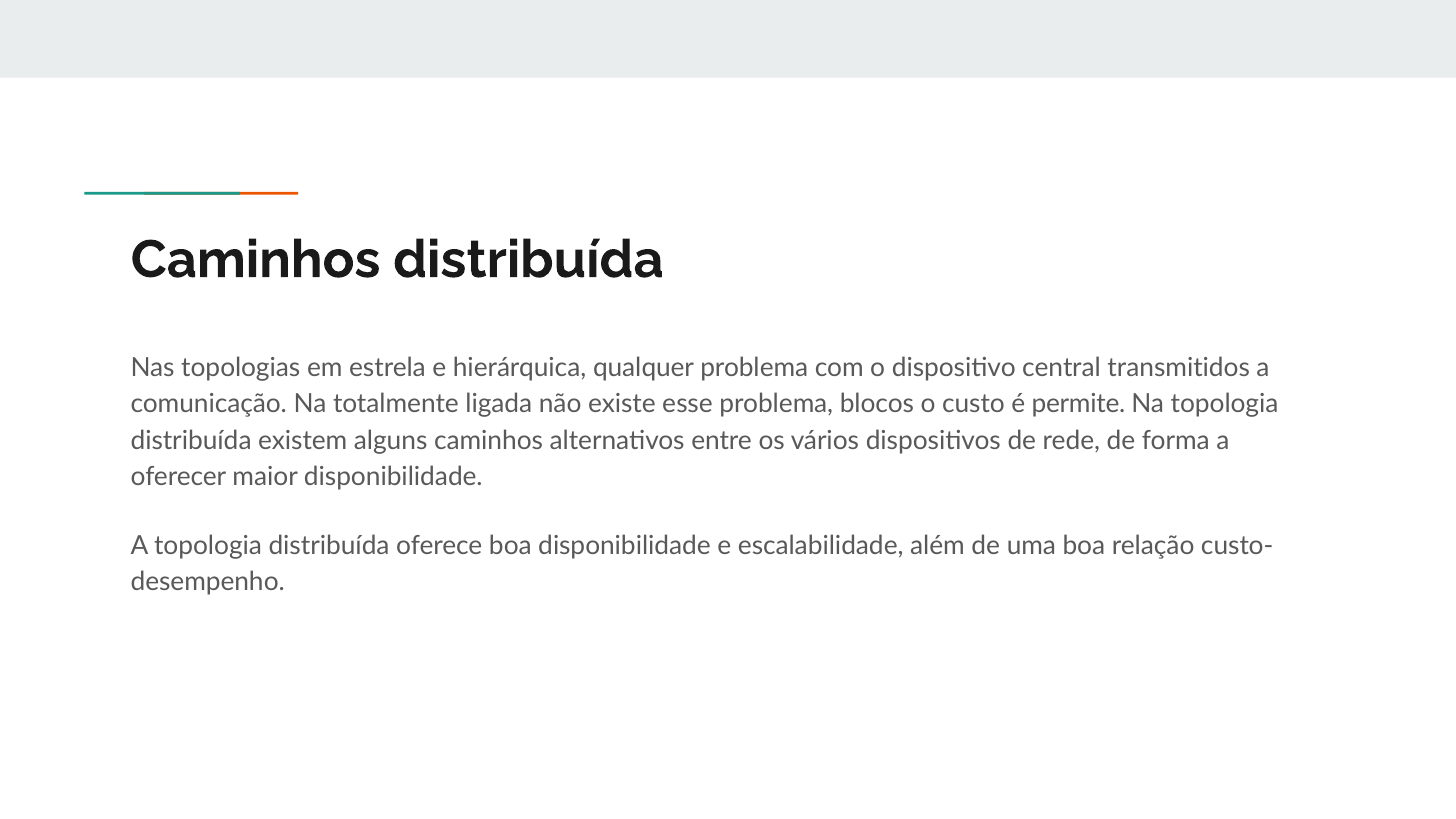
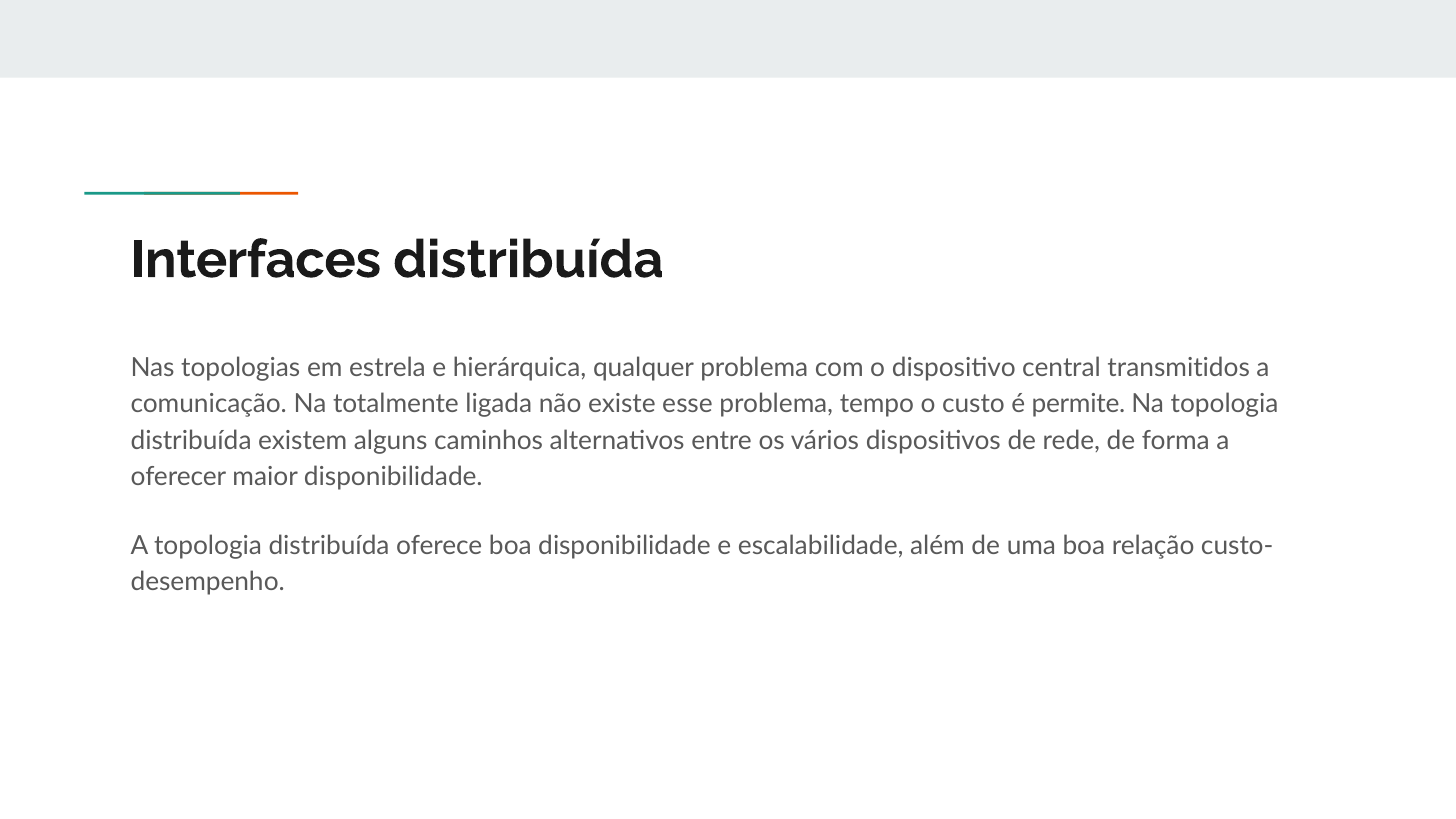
Caminhos: Caminhos -> Interfaces (256, 260)
blocos: blocos -> tempo (877, 404)
